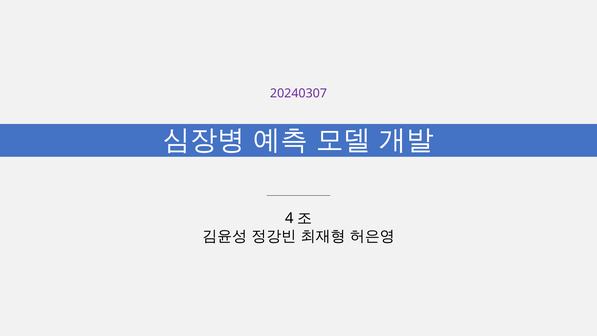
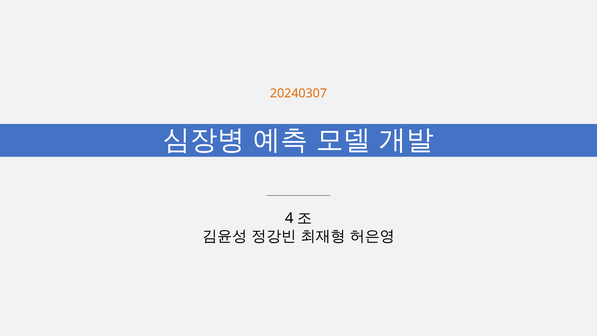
20240307 colour: purple -> orange (298, 93)
